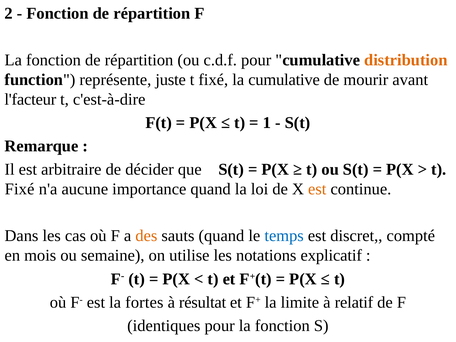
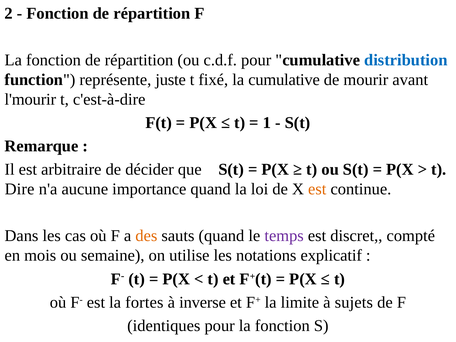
distribution colour: orange -> blue (406, 60)
l'facteur: l'facteur -> l'mourir (30, 99)
Fixé: Fixé -> Dire (20, 189)
temps colour: blue -> purple (284, 236)
résultat: résultat -> inverse (203, 302)
relatif: relatif -> sujets (354, 302)
